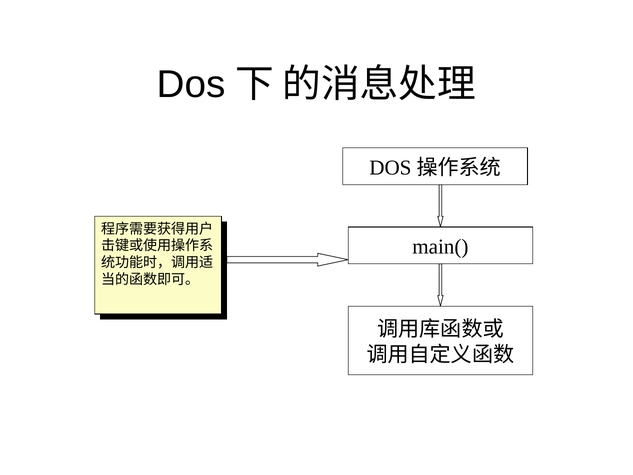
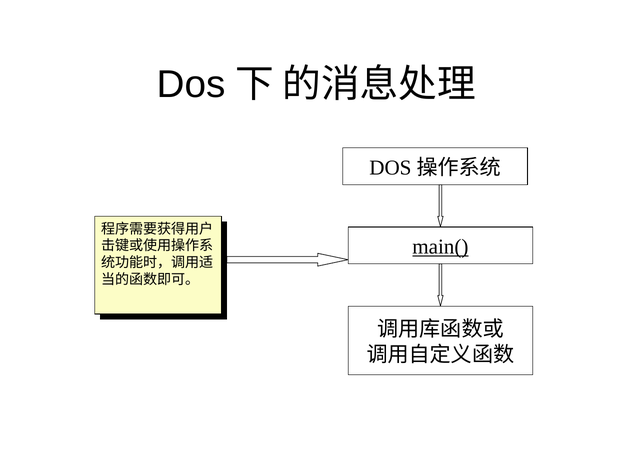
main( underline: none -> present (440, 247)
